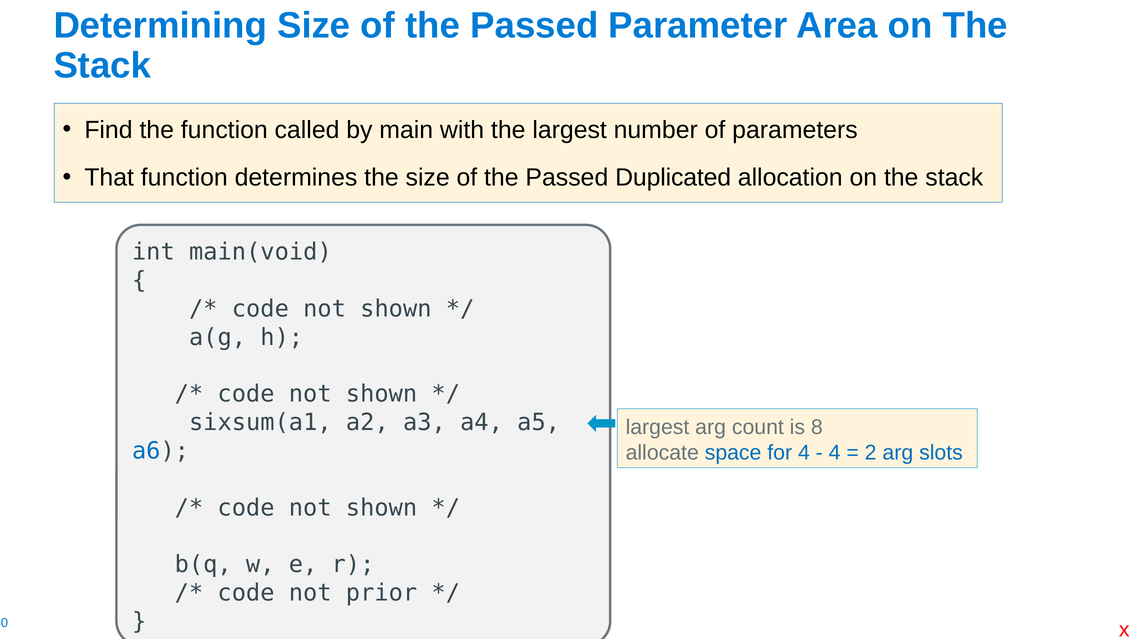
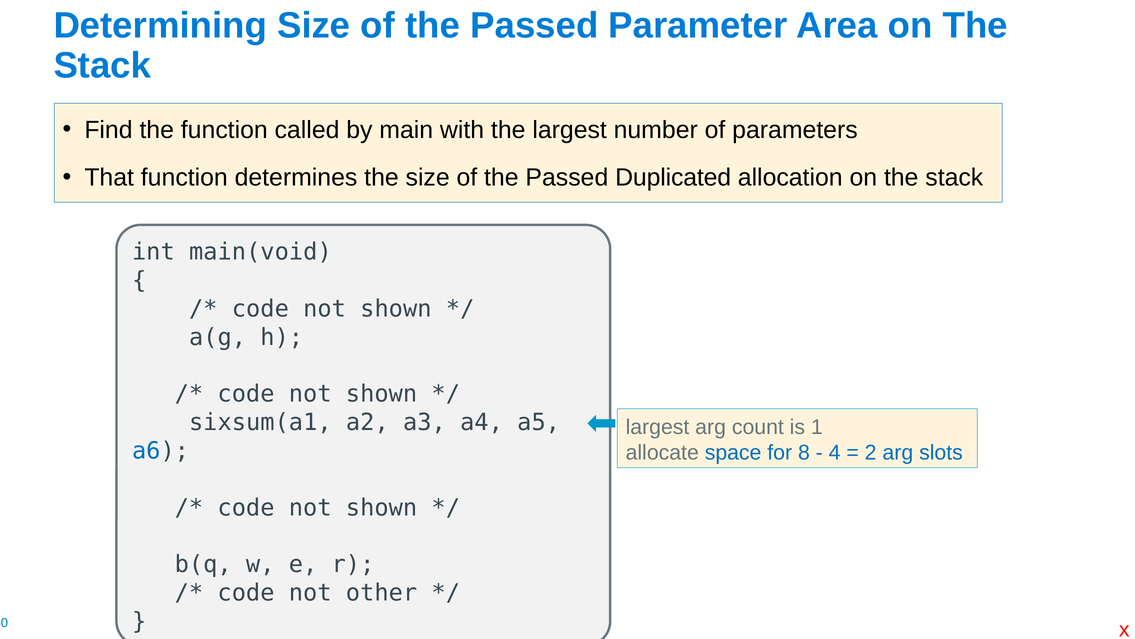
8: 8 -> 1 (817, 427)
for 4: 4 -> 8 (804, 452)
prior: prior -> other (382, 592)
